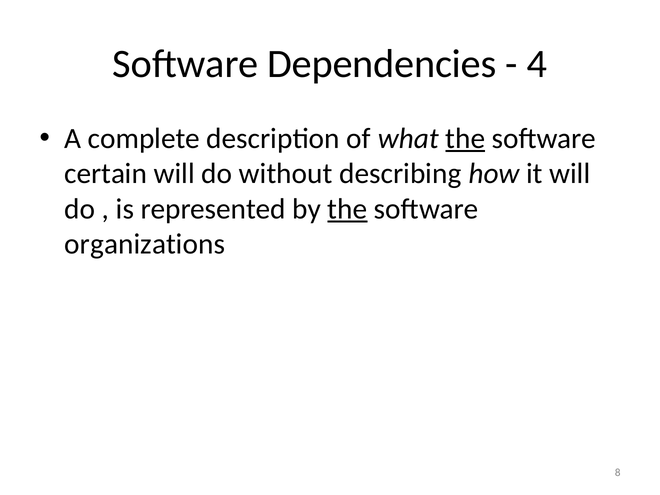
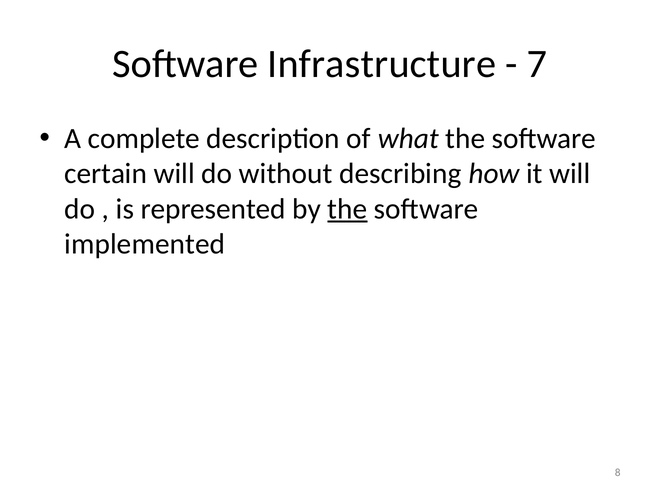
Dependencies: Dependencies -> Infrastructure (382, 64)
4: 4 -> 7 (537, 64)
the underline: present -> none (465, 138)
organizations: organizations -> implemented (145, 244)
